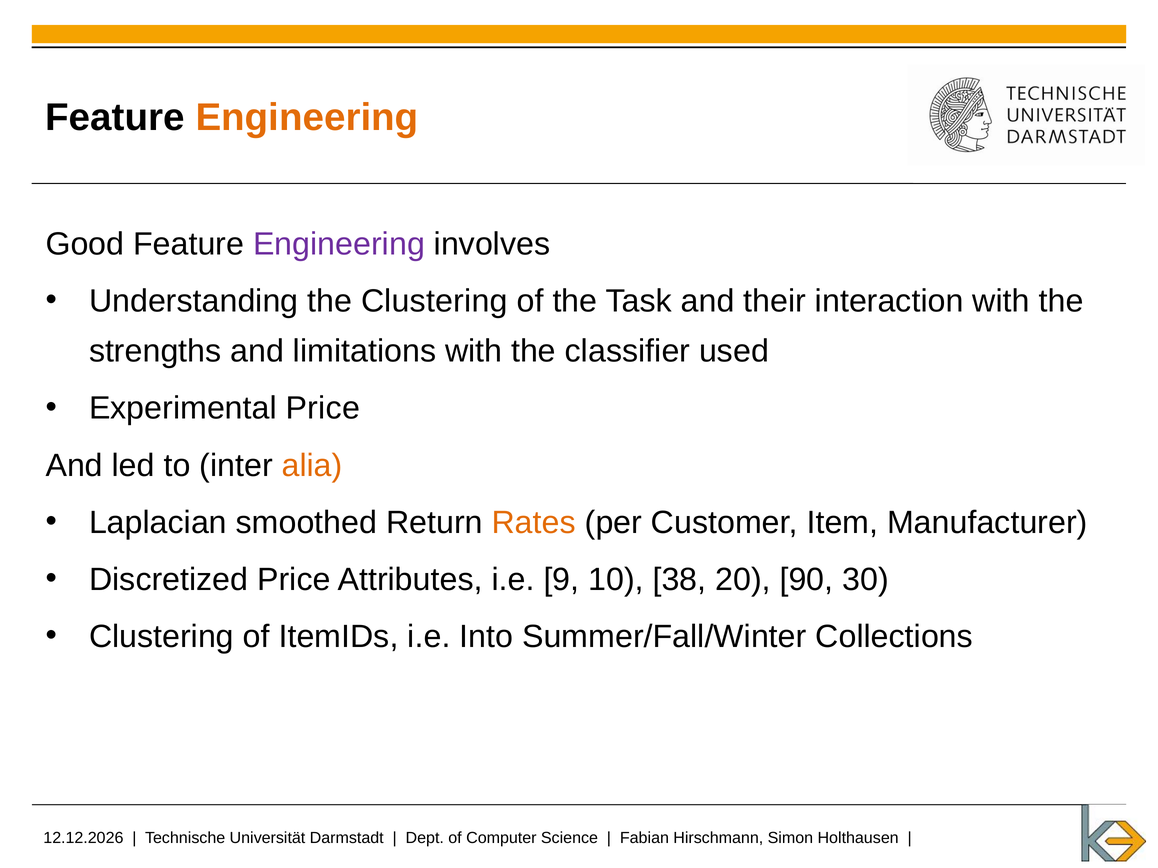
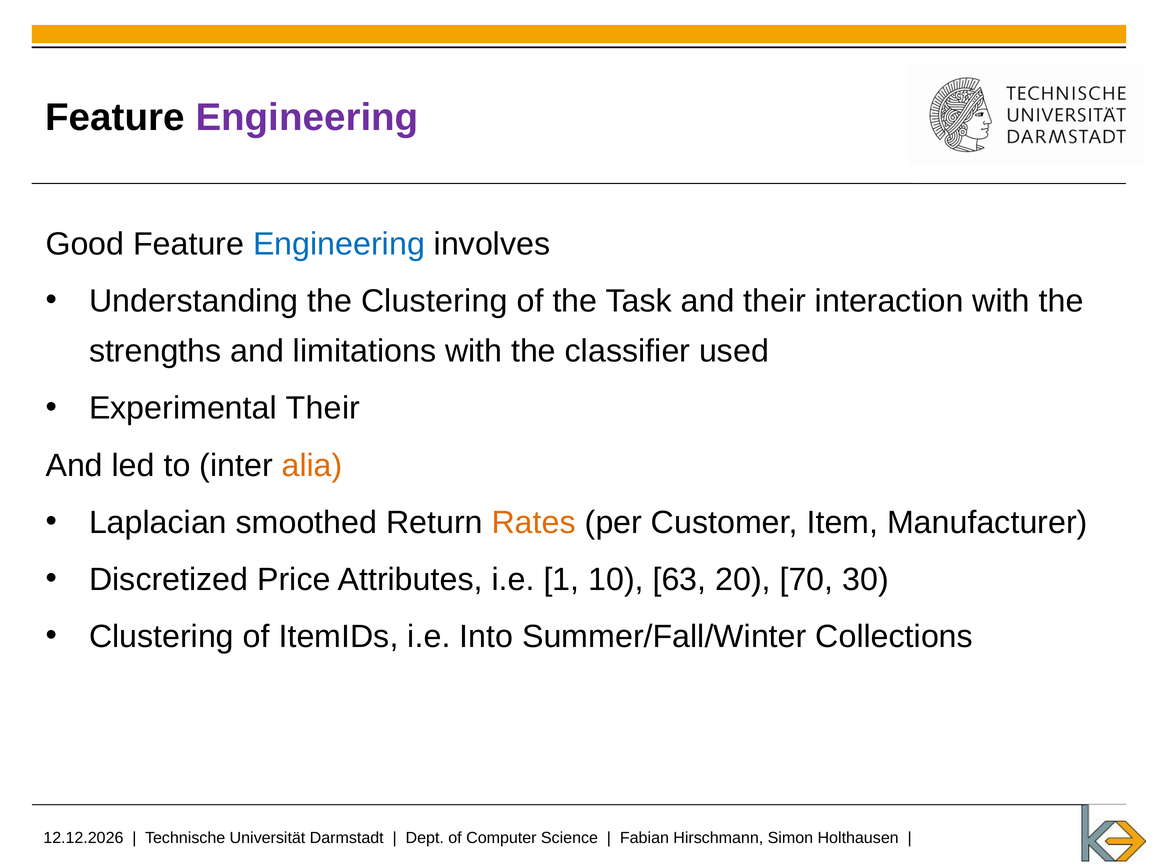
Engineering colour: orange -> purple (307, 118)
Engineering colour: purple -> blue (339, 244)
Experimental Price: Price -> Their (323, 409)
9: 9 -> 1 (561, 580)
38: 38 -> 63 (679, 580)
90: 90 -> 70 (806, 580)
